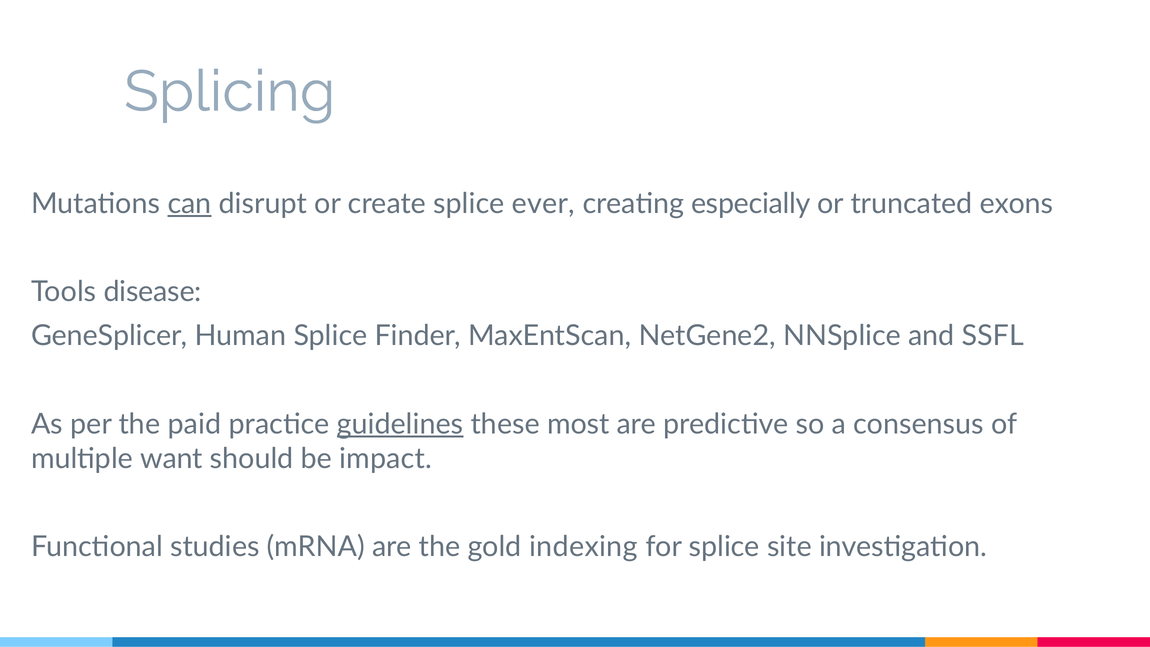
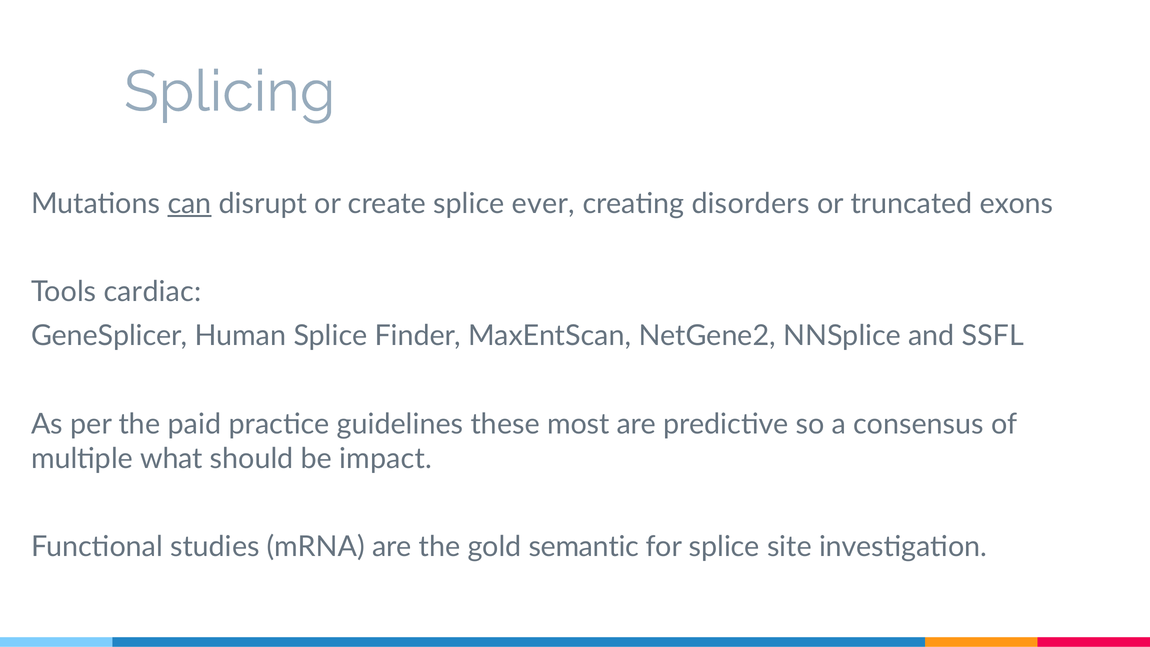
especially: especially -> disorders (751, 204)
disease: disease -> cardiac (152, 292)
guidelines underline: present -> none (400, 424)
want: want -> what (172, 459)
indexing: indexing -> semantic (584, 547)
